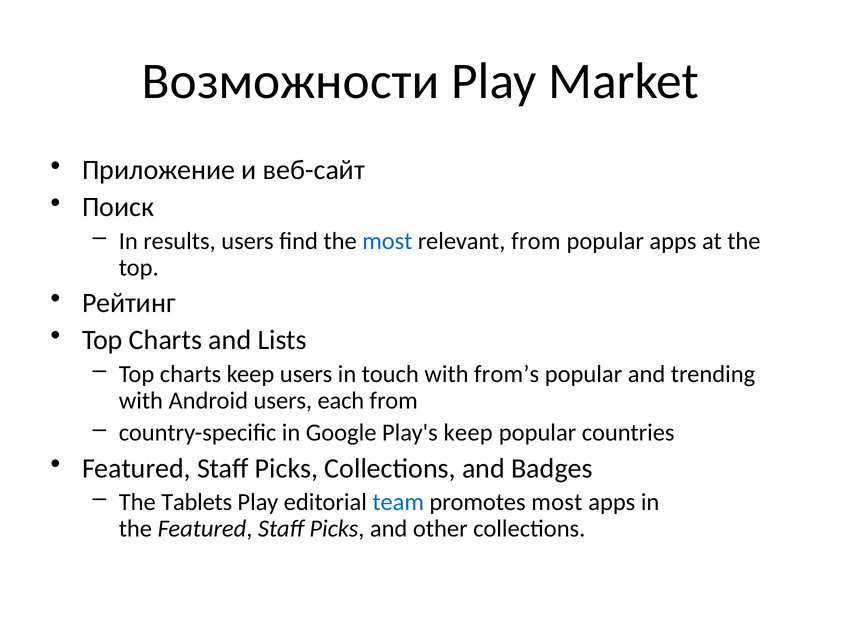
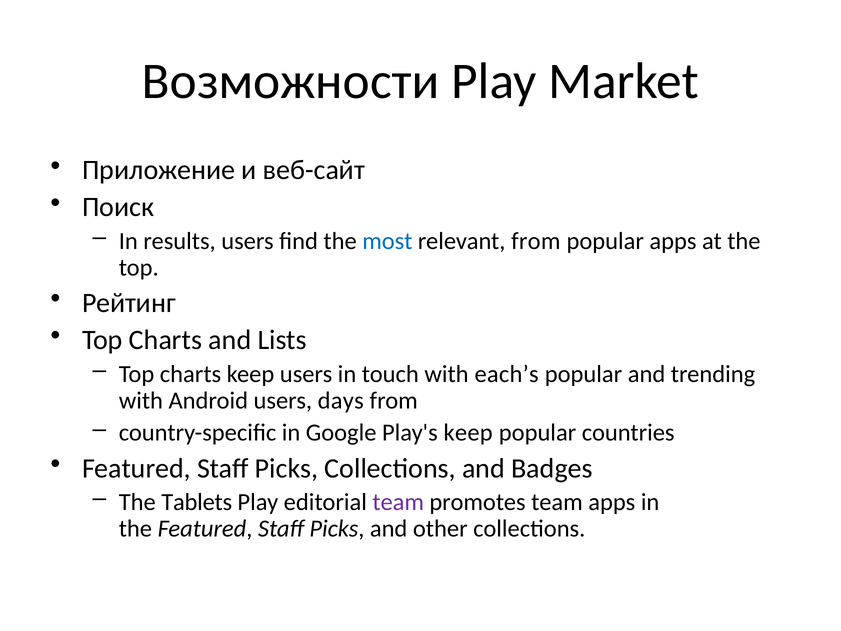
from’s: from’s -> each’s (507, 374)
each: each -> days (341, 400)
team colour: blue -> purple (398, 502)
promotes most: most -> team (557, 502)
